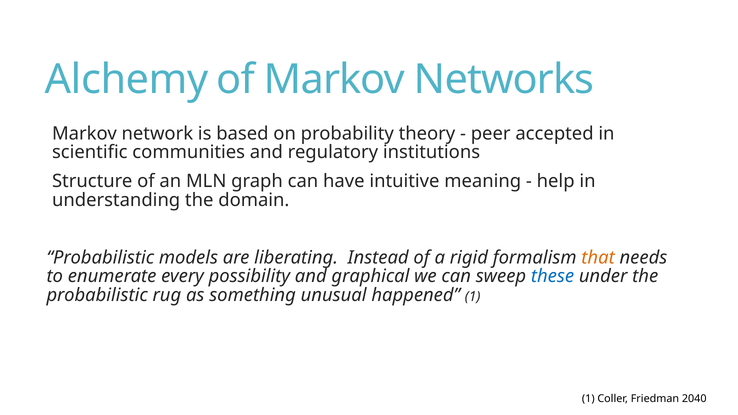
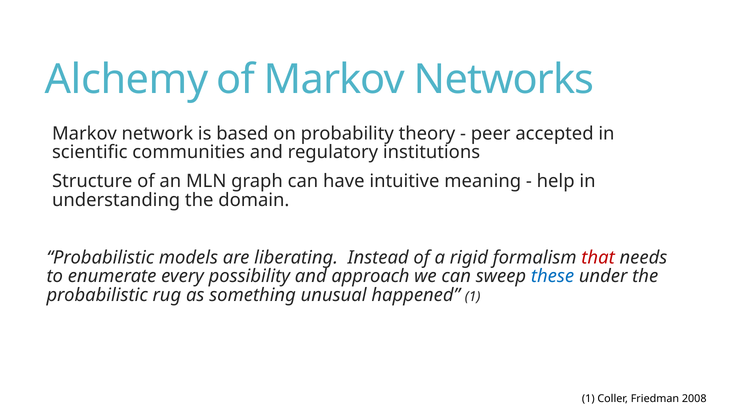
that colour: orange -> red (598, 258)
graphical: graphical -> approach (371, 276)
2040: 2040 -> 2008 (694, 399)
